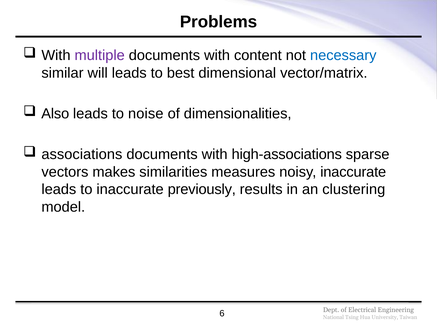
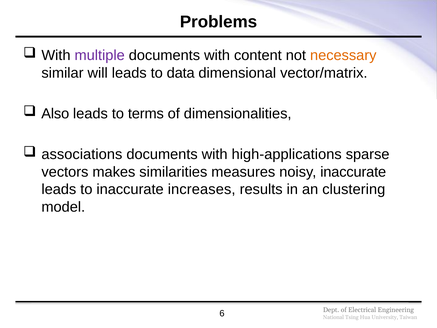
necessary colour: blue -> orange (343, 55)
best: best -> data (181, 73)
noise: noise -> terms (146, 114)
high-associations: high-associations -> high-applications (287, 154)
previously: previously -> increases (202, 189)
